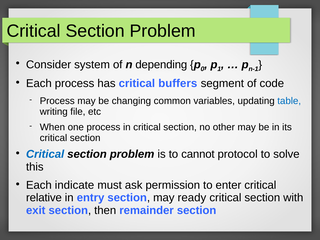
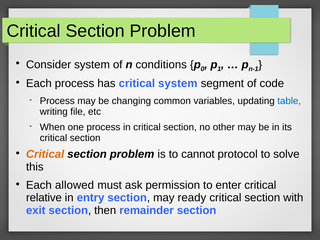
depending: depending -> conditions (161, 65)
critical buffers: buffers -> system (178, 83)
Critical colour: blue -> orange (45, 154)
indicate: indicate -> allowed (74, 185)
